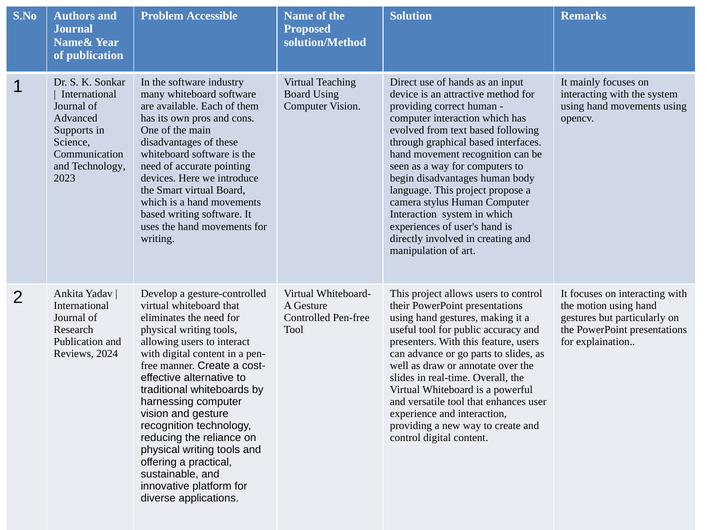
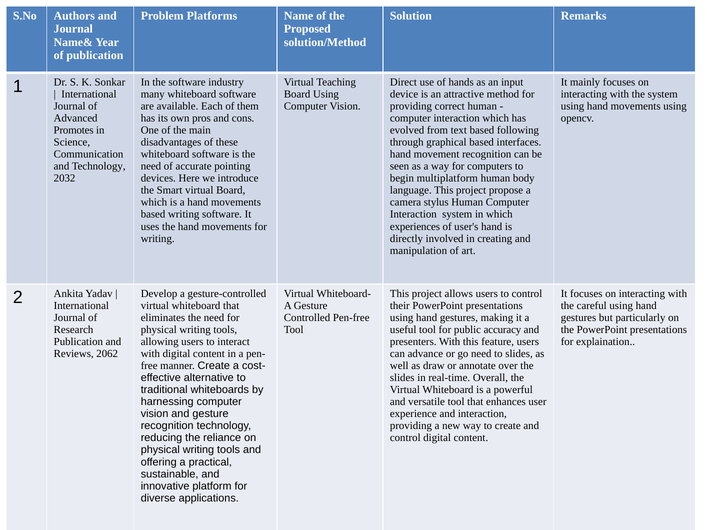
Accessible: Accessible -> Platforms (212, 16)
Supports: Supports -> Promotes (74, 130)
2023: 2023 -> 2032 (65, 178)
begin disadvantages: disadvantages -> multiplatform (447, 178)
motion: motion -> careful (592, 306)
2024: 2024 -> 2062 (107, 354)
go parts: parts -> need (481, 354)
